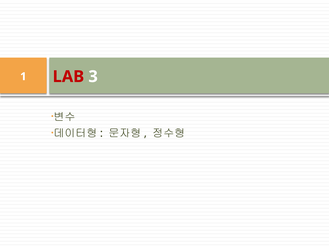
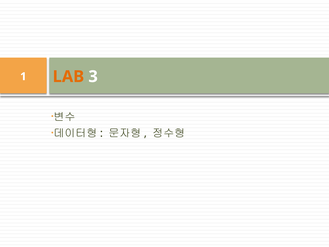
LAB colour: red -> orange (68, 77)
